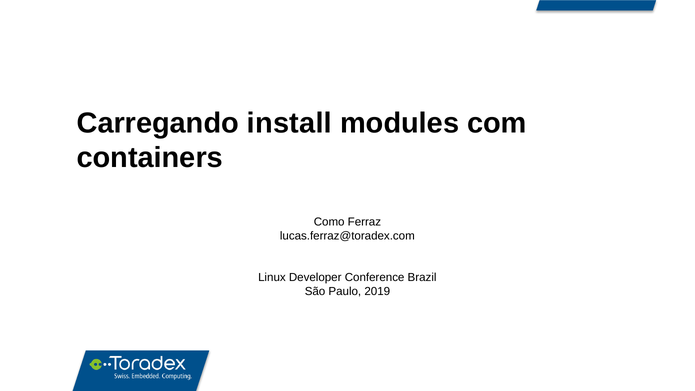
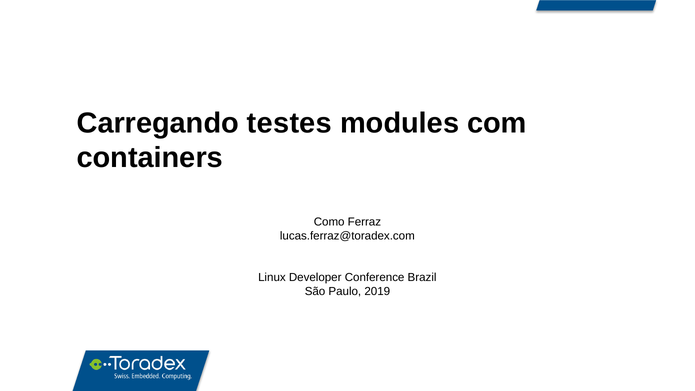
install: install -> testes (289, 123)
